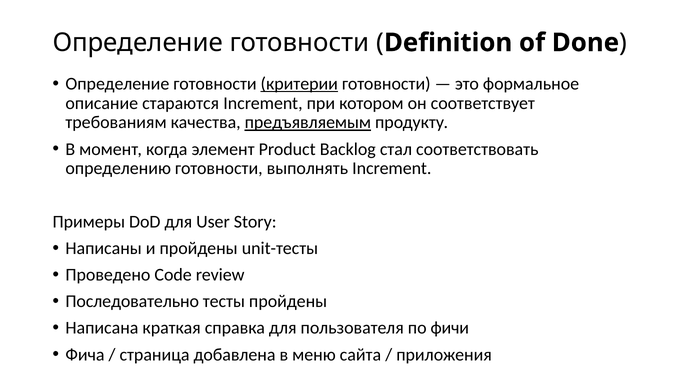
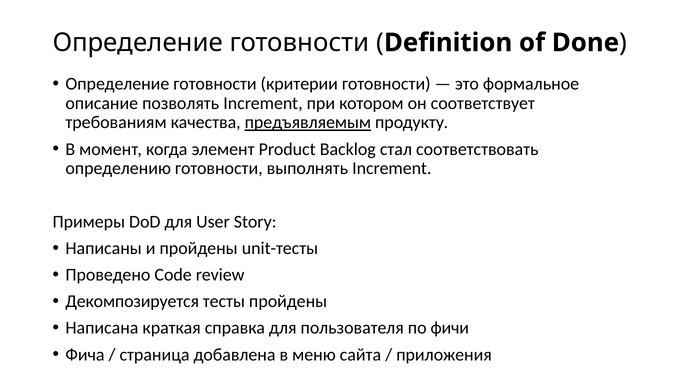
критерии underline: present -> none (299, 84)
стараются: стараются -> позволять (181, 103)
Последовательно: Последовательно -> Декомпозируется (132, 301)
